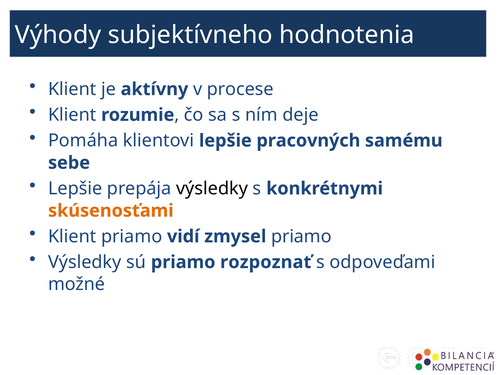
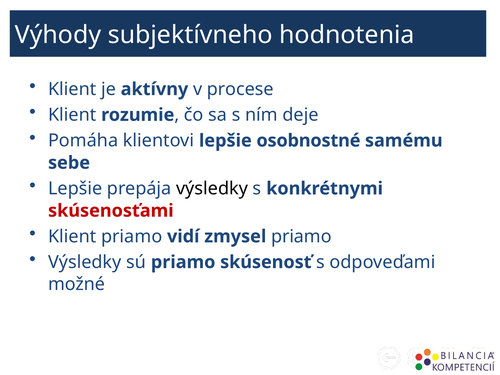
pracovných: pracovných -> osobnostné (308, 141)
skúsenosťami colour: orange -> red (111, 211)
rozpoznať: rozpoznať -> skúsenosť (266, 262)
